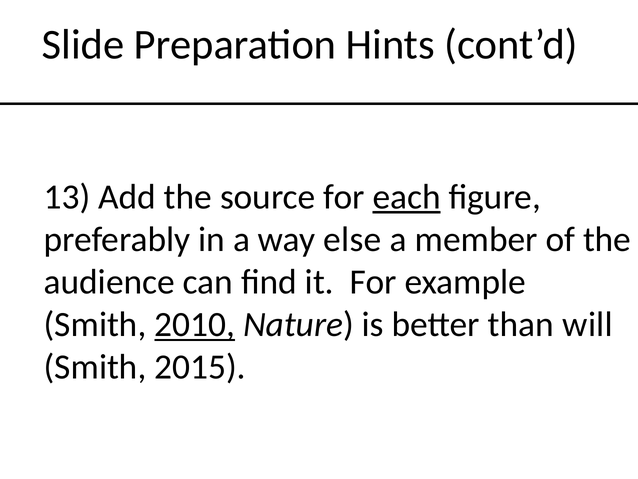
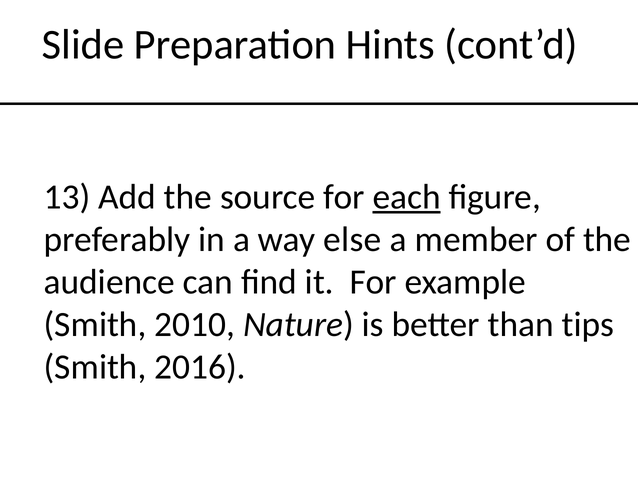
2010 underline: present -> none (195, 324)
will: will -> tips (588, 324)
2015: 2015 -> 2016 (200, 367)
